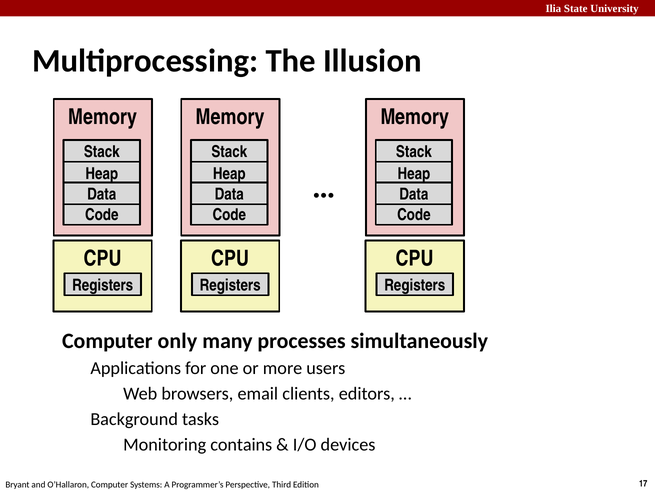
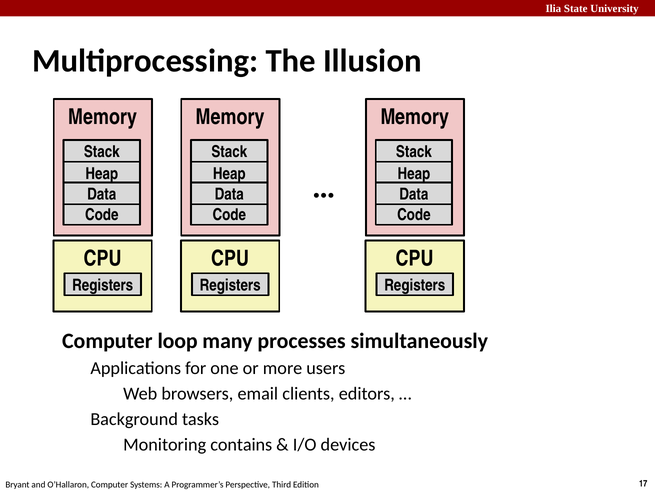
only: only -> loop (178, 340)
